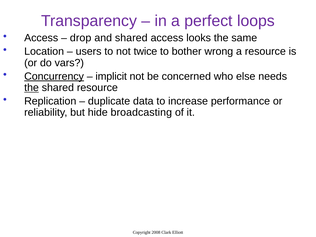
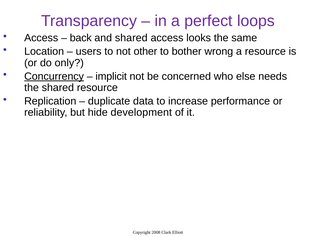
drop: drop -> back (81, 38)
twice: twice -> other (145, 51)
vars: vars -> only (69, 63)
the underline: present -> none (32, 88)
broadcasting: broadcasting -> development (141, 113)
